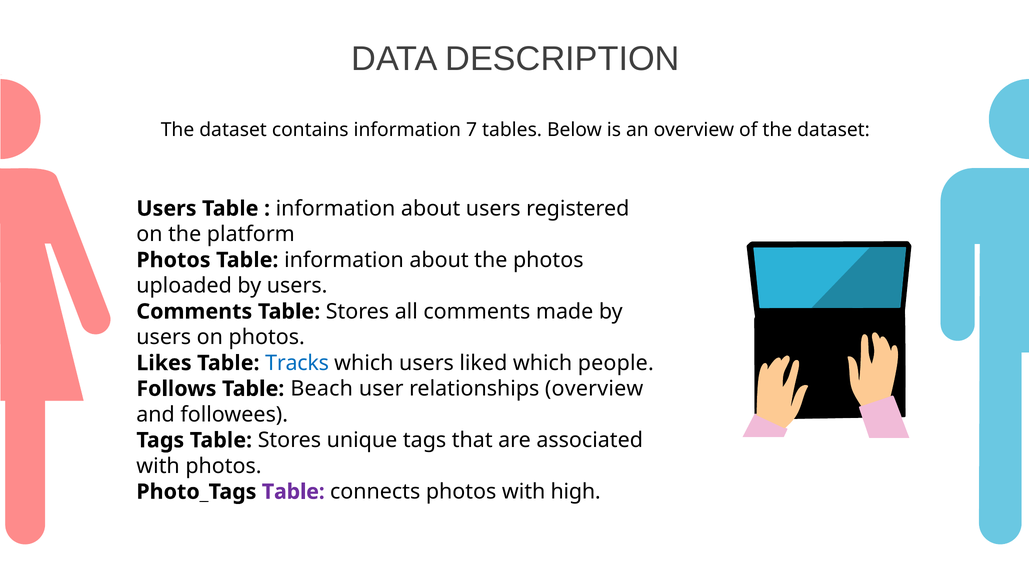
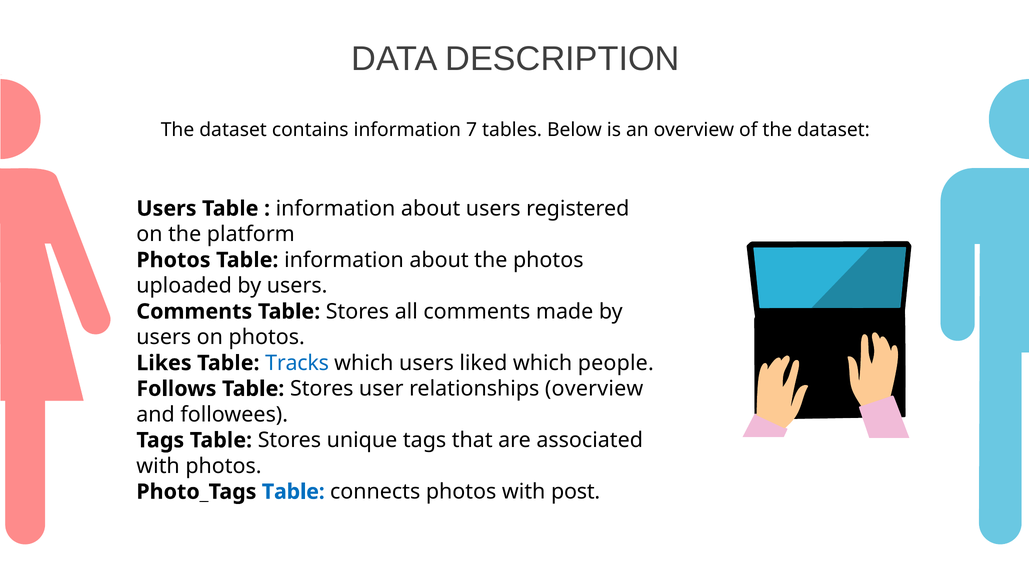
Follows Table Beach: Beach -> Stores (322, 389)
Table colour: purple -> blue (293, 492)
high: high -> post (576, 492)
